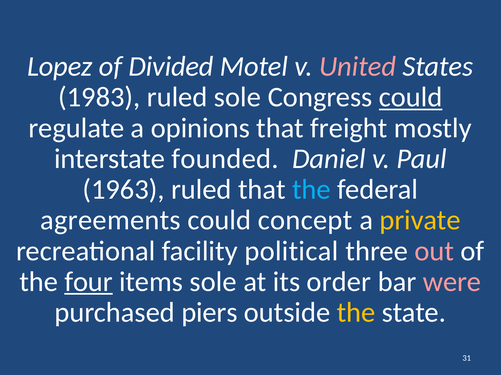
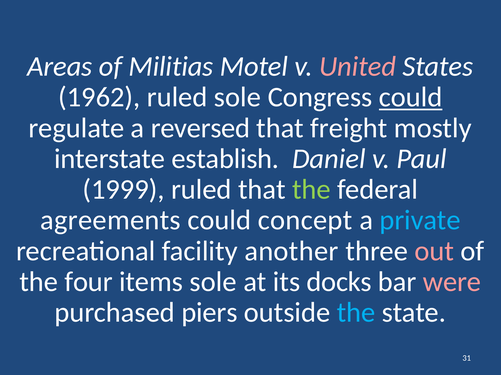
Lopez: Lopez -> Areas (60, 67)
Divided: Divided -> Militias (171, 67)
1983: 1983 -> 1962 (99, 97)
opinions: opinions -> reversed (200, 128)
founded: founded -> establish (225, 159)
1963: 1963 -> 1999 (123, 190)
the colour: light blue -> light green (311, 190)
private colour: yellow -> light blue (420, 221)
political: political -> another (291, 251)
four underline: present -> none (89, 282)
order: order -> docks (339, 282)
the colour: yellow -> light blue (356, 313)
